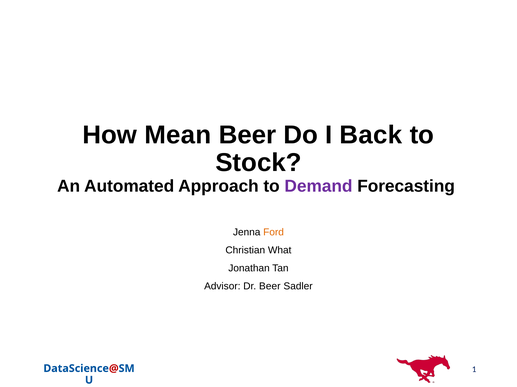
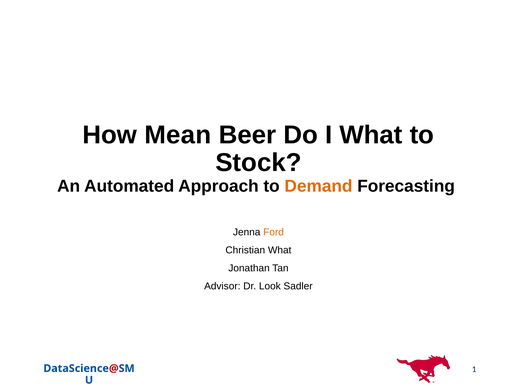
I Back: Back -> What (371, 135)
Demand colour: purple -> orange (318, 186)
Dr Beer: Beer -> Look (270, 287)
